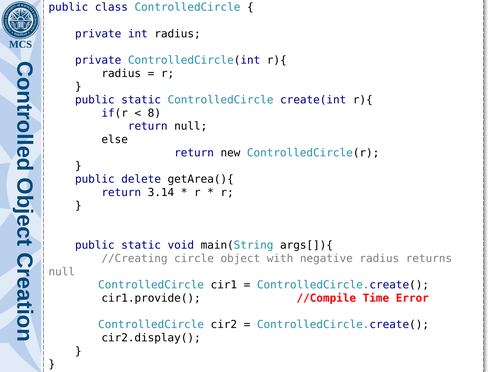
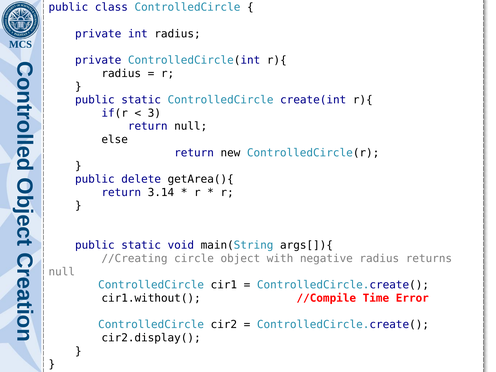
8: 8 -> 3 (154, 113)
cir1.provide(: cir1.provide( -> cir1.without( (151, 298)
